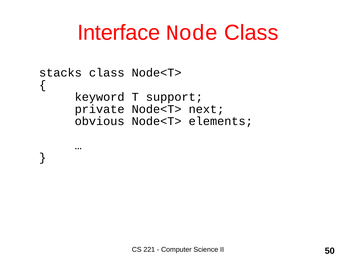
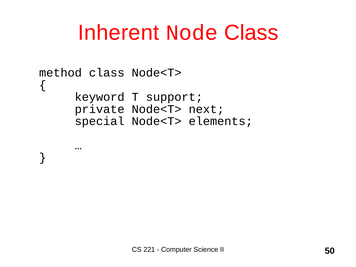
Interface: Interface -> Inherent (118, 33)
stacks: stacks -> method (60, 73)
obvious: obvious -> special (100, 121)
